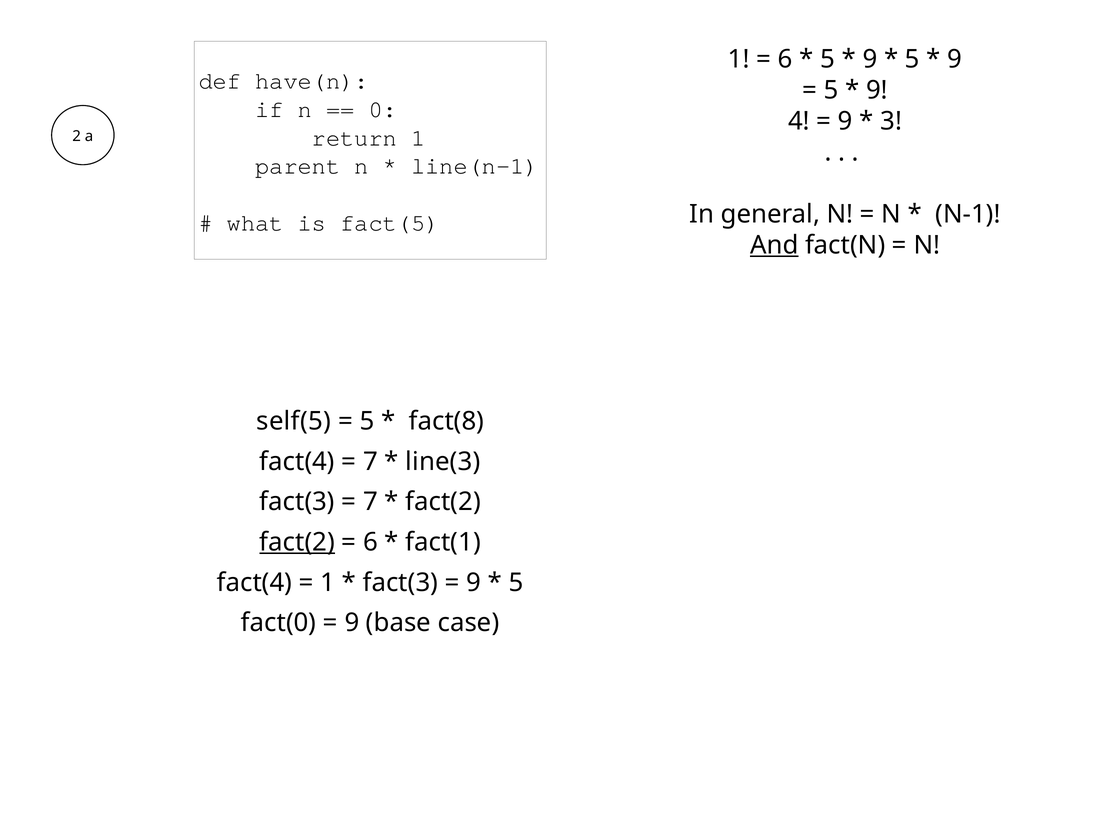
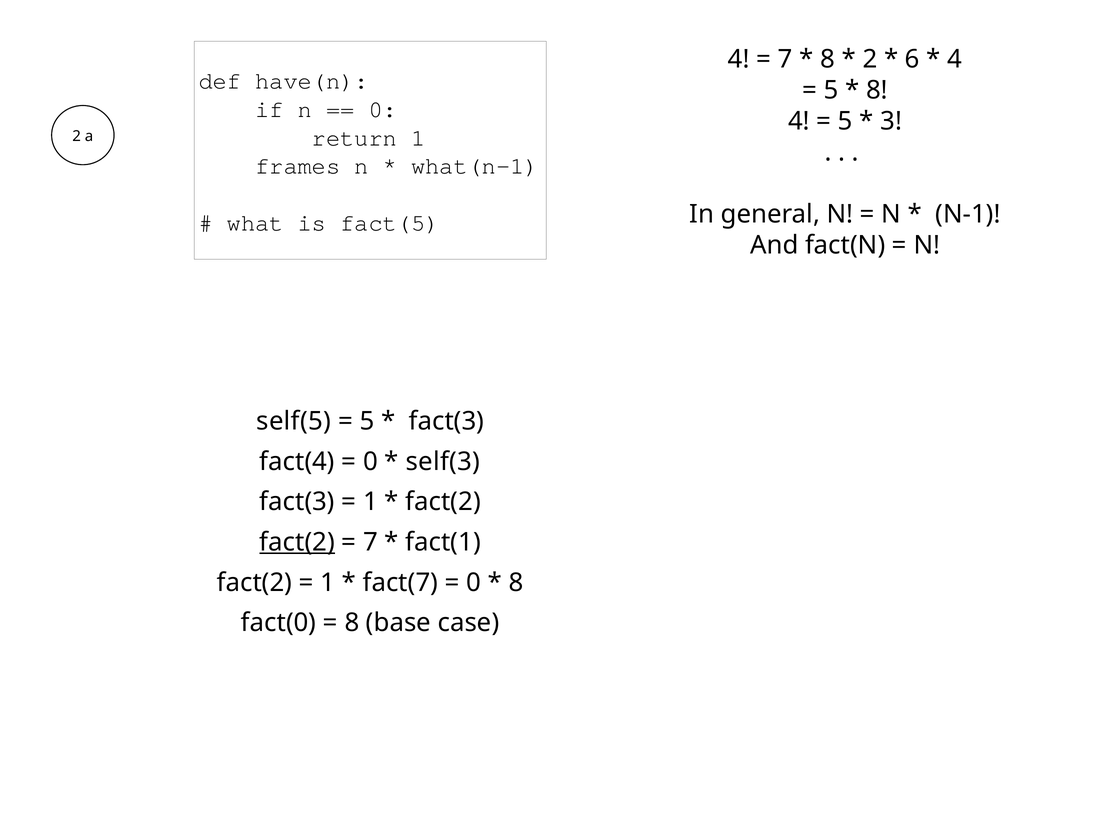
1: 1 -> 4 (739, 59)
6: 6 -> 7 (785, 59)
5: 5 -> 8 (828, 59)
9: 9 -> 2 (870, 59)
5: 5 -> 6 (912, 59)
9: 9 -> 4 (955, 59)
9: 9 -> 8 (877, 90)
9: 9 -> 5 (845, 121)
parent: parent -> frames (298, 166)
line(n-1: line(n-1 -> what(n-1 (475, 166)
And underline: present -> none (774, 245)
fact(8: fact(8 -> fact(3 (446, 421)
7: 7 -> 0 (370, 461)
line(3: line(3 -> self(3 (443, 461)
7: 7 -> 1 (370, 502)
6: 6 -> 7 (370, 542)
fact(4: fact(4 -> fact(2 (254, 582)
fact(3: fact(3 -> fact(7 (400, 582)
9: 9 -> 0 (474, 582)
5: 5 -> 8 (516, 582)
9: 9 -> 8 (352, 622)
